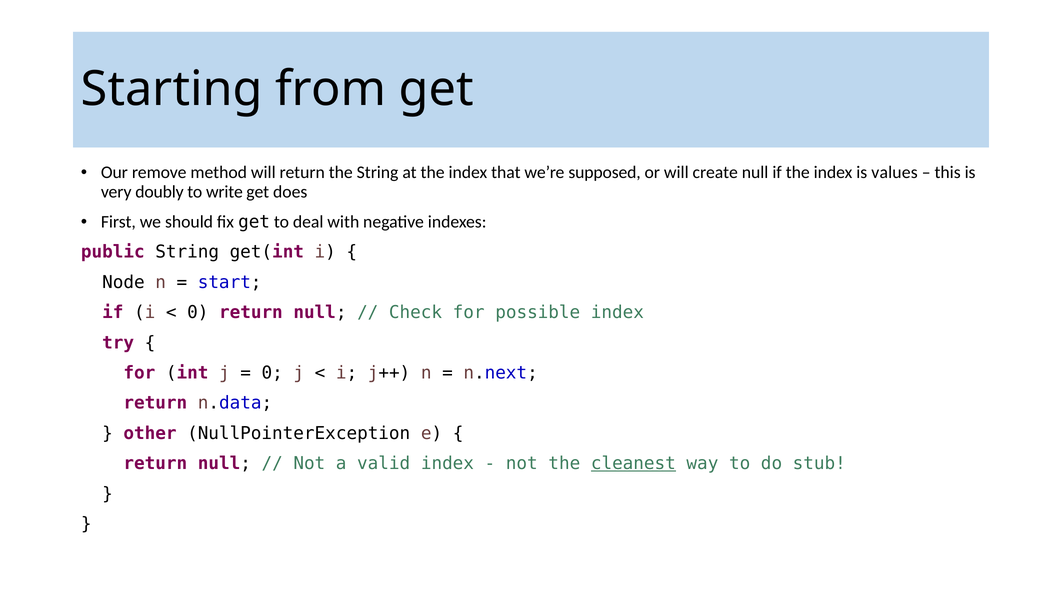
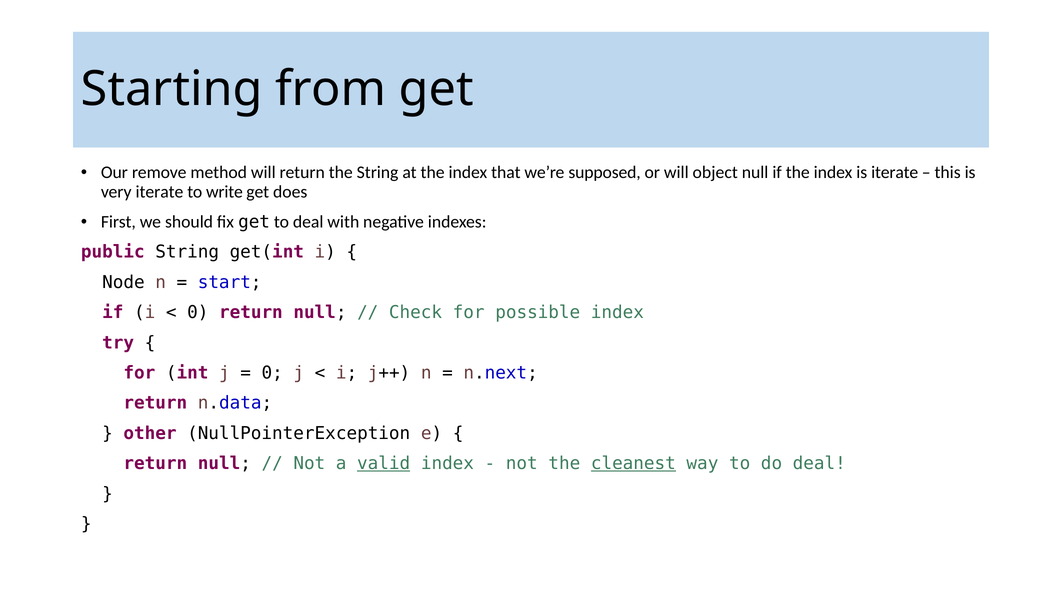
create: create -> object (715, 172)
is values: values -> iterate (895, 172)
very doubly: doubly -> iterate (159, 192)
valid underline: none -> present (384, 463)
do stub: stub -> deal (819, 463)
